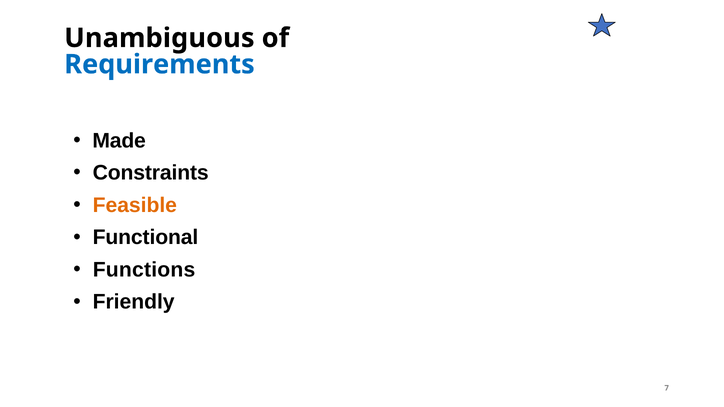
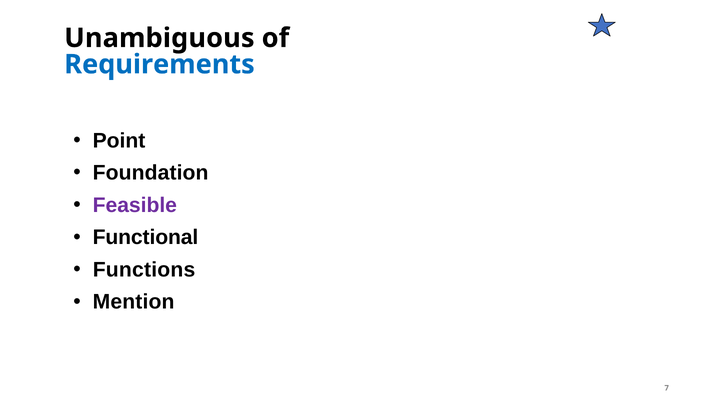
Made: Made -> Point (119, 141)
Constraints: Constraints -> Foundation (151, 173)
Feasible colour: orange -> purple (135, 205)
Friendly: Friendly -> Mention (134, 302)
